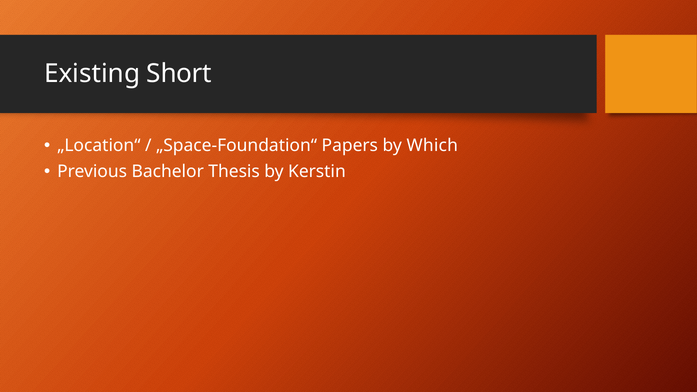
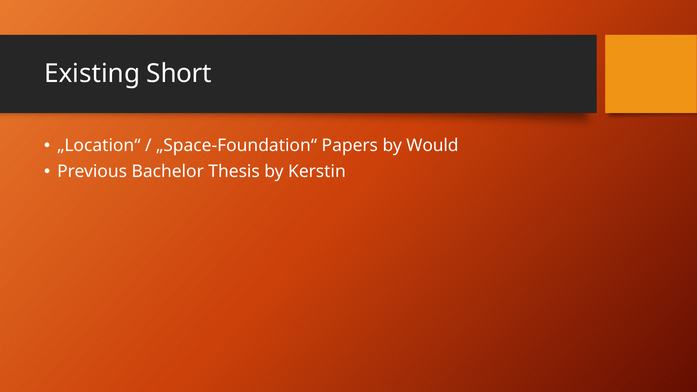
Which: Which -> Would (432, 146)
